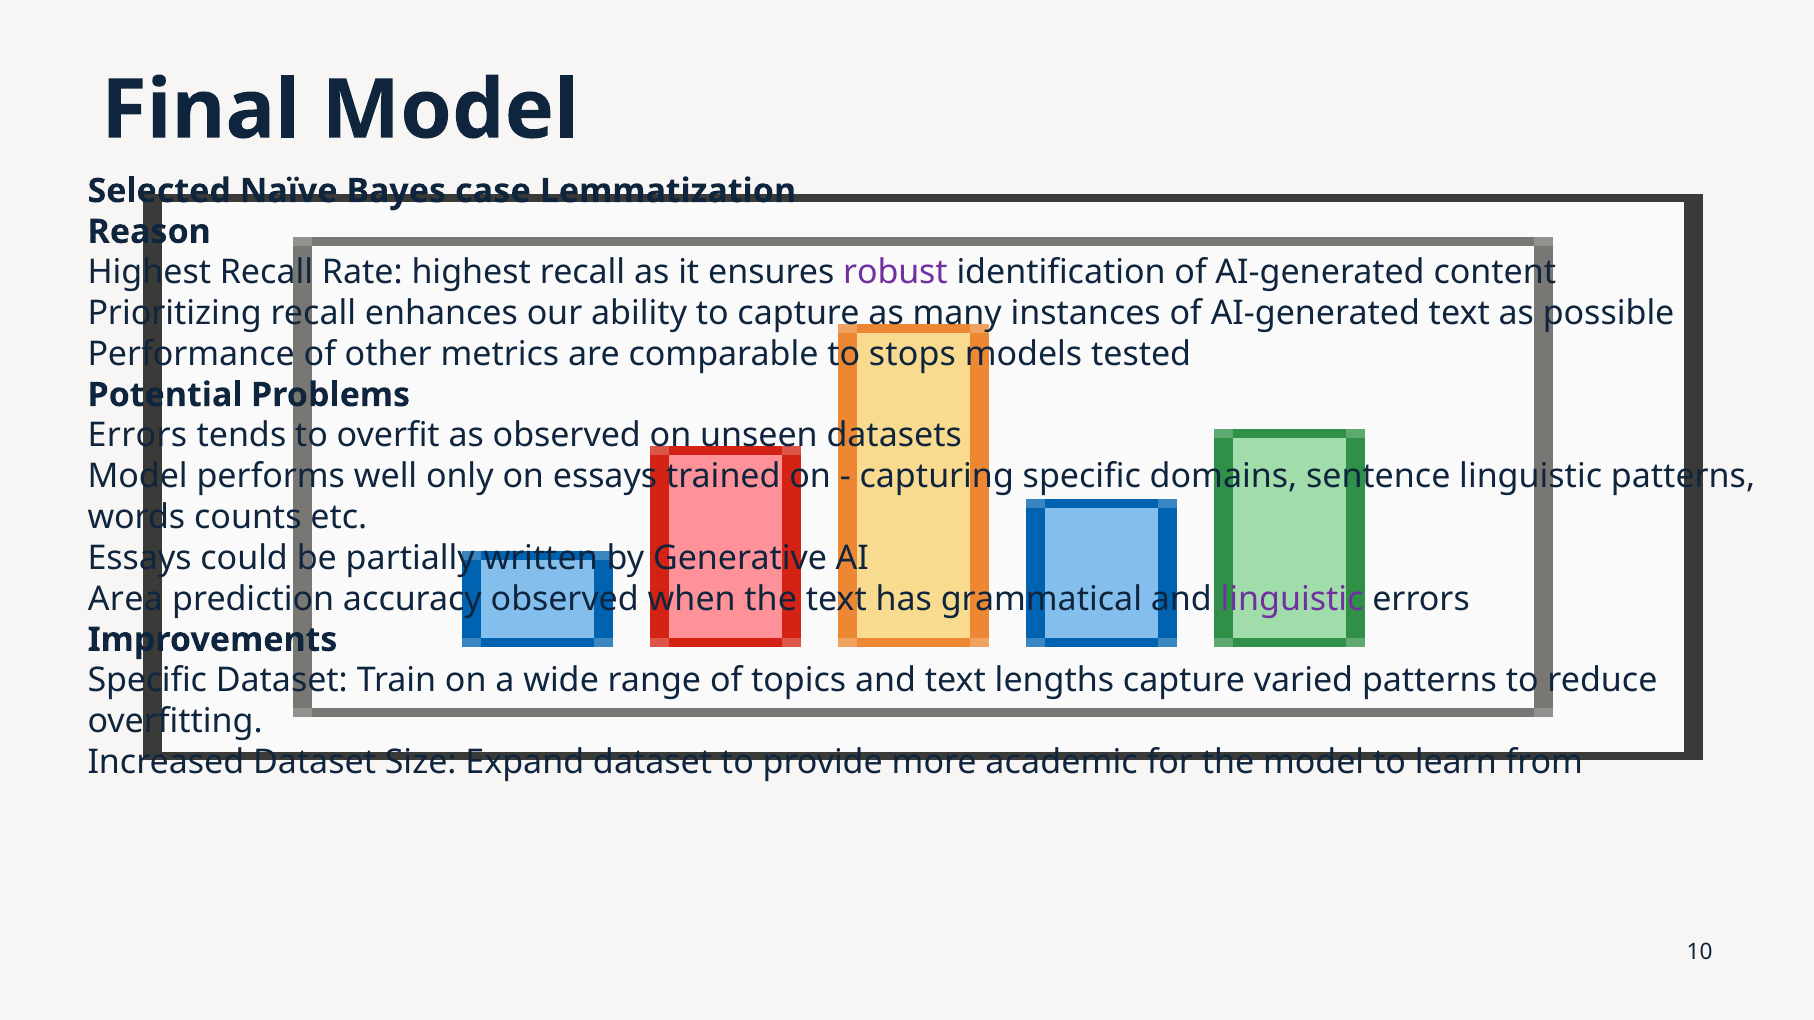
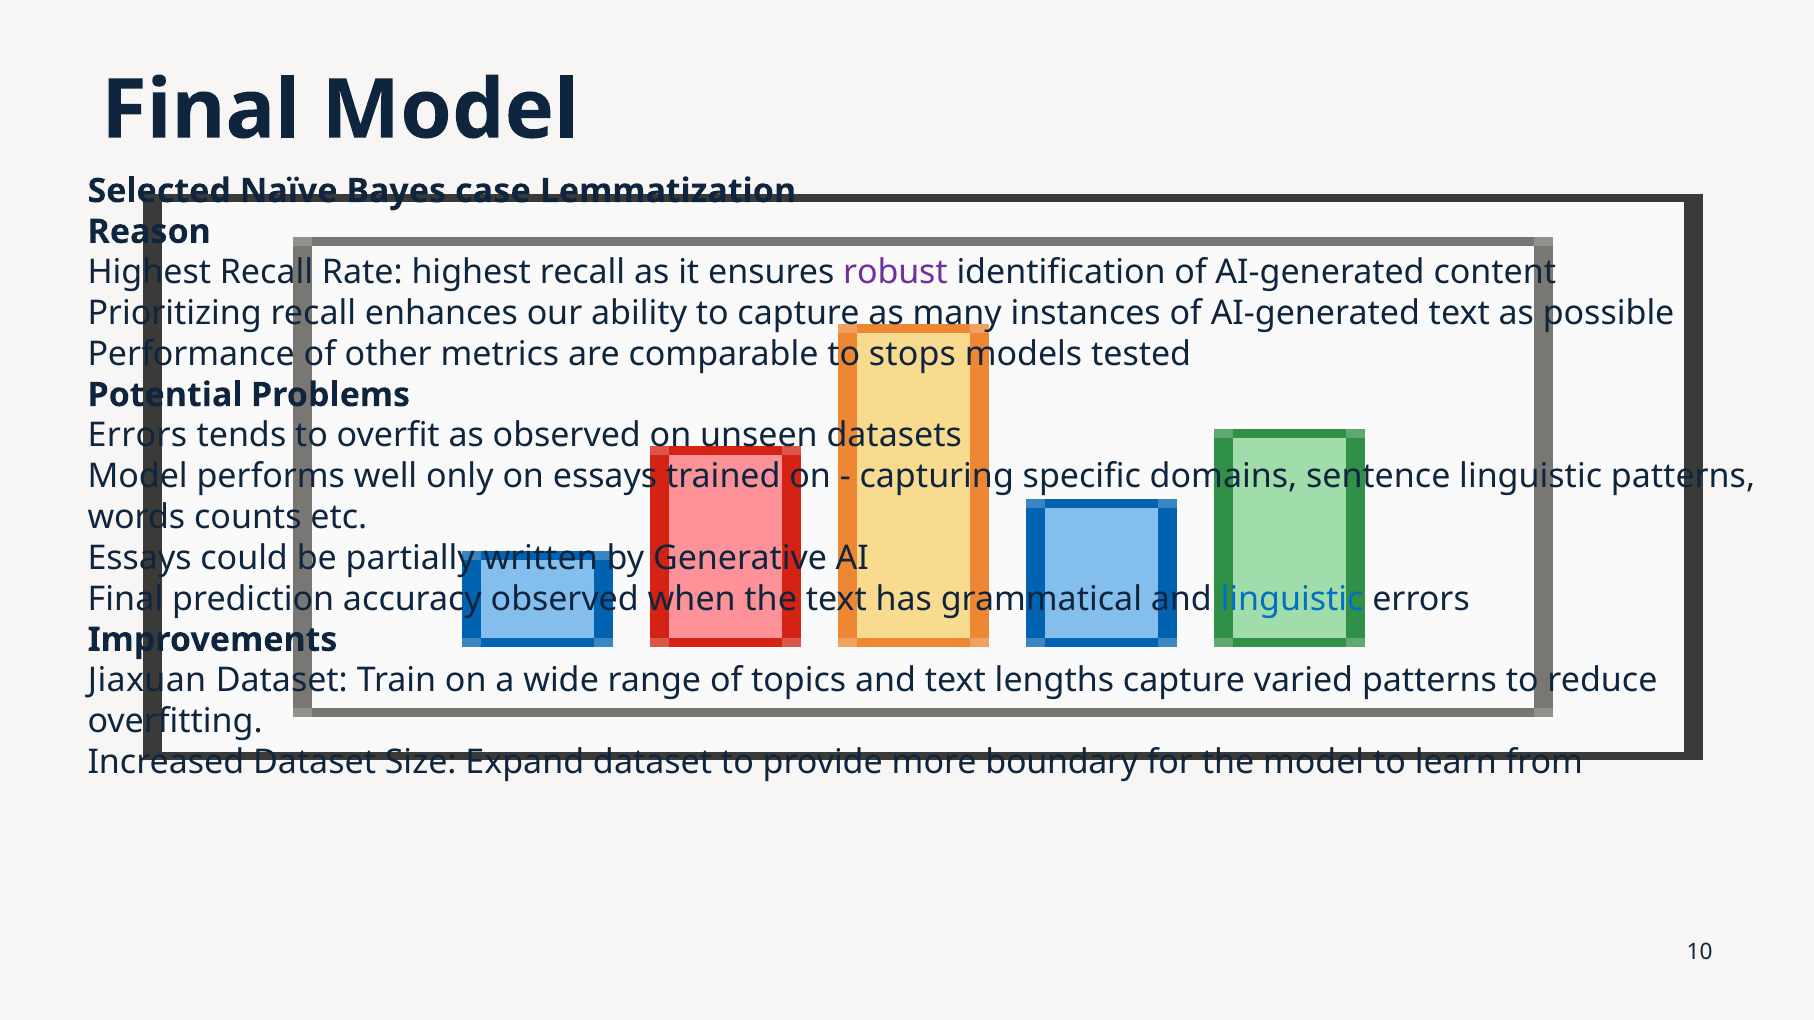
Area: Area -> Final (125, 599)
linguistic colour: purple -> blue (1292, 599)
Specific: Specific -> Jiaxuan (147, 681)
academic: academic -> boundary (1062, 762)
